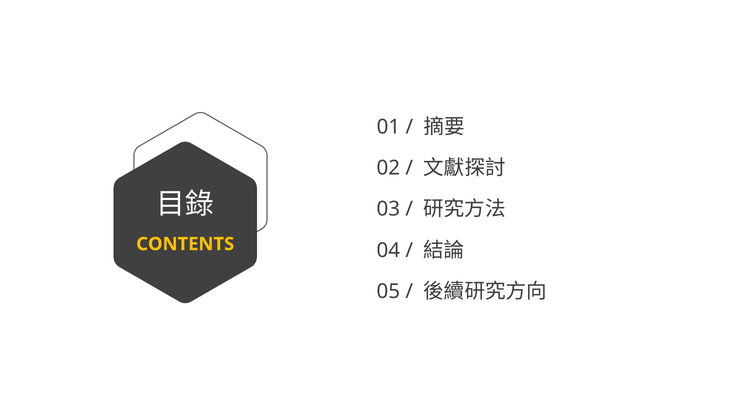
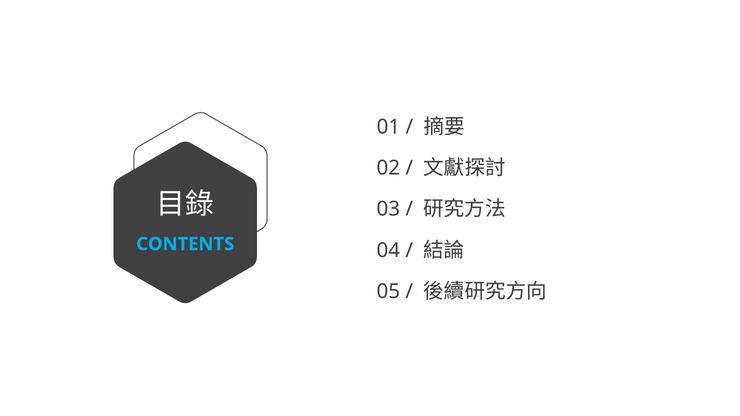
CONTENTS colour: yellow -> light blue (185, 244)
